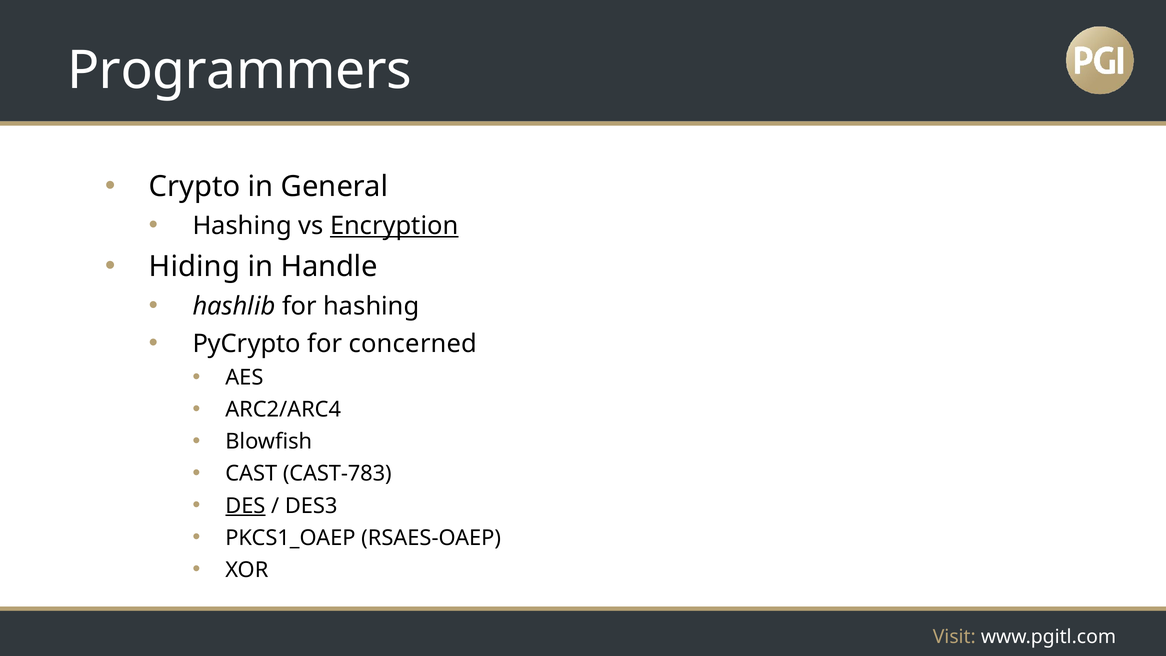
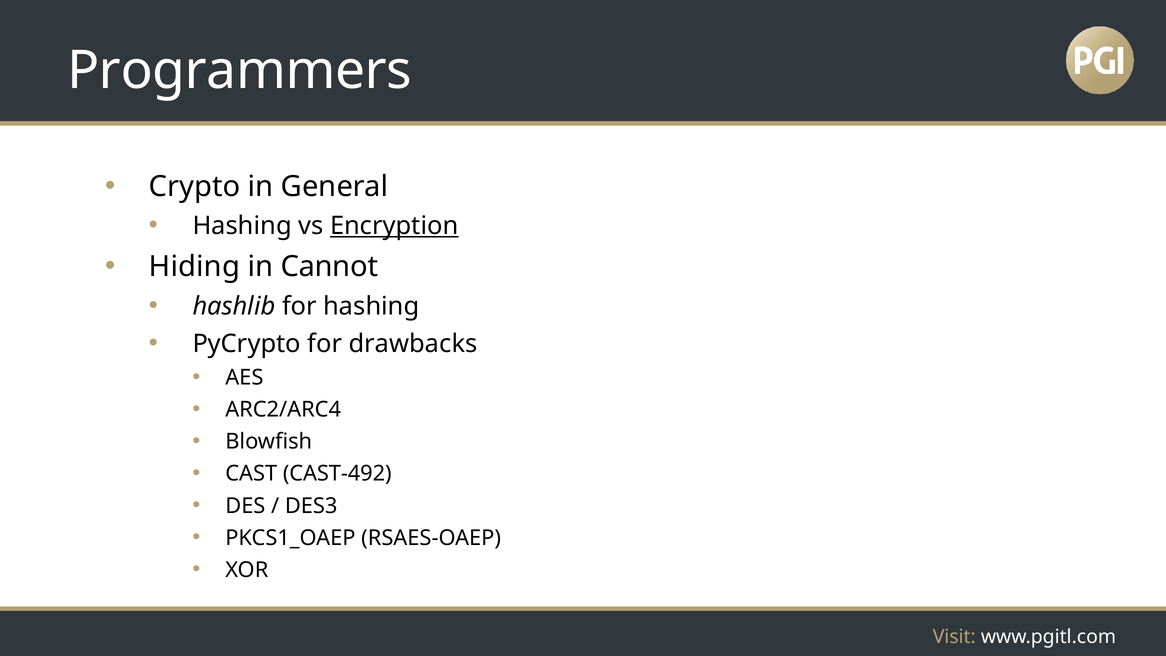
Handle: Handle -> Cannot (329, 267)
concerned: concerned -> drawbacks (413, 344)
CAST-783: CAST-783 -> CAST-492 (337, 474)
DES underline: present -> none (245, 506)
